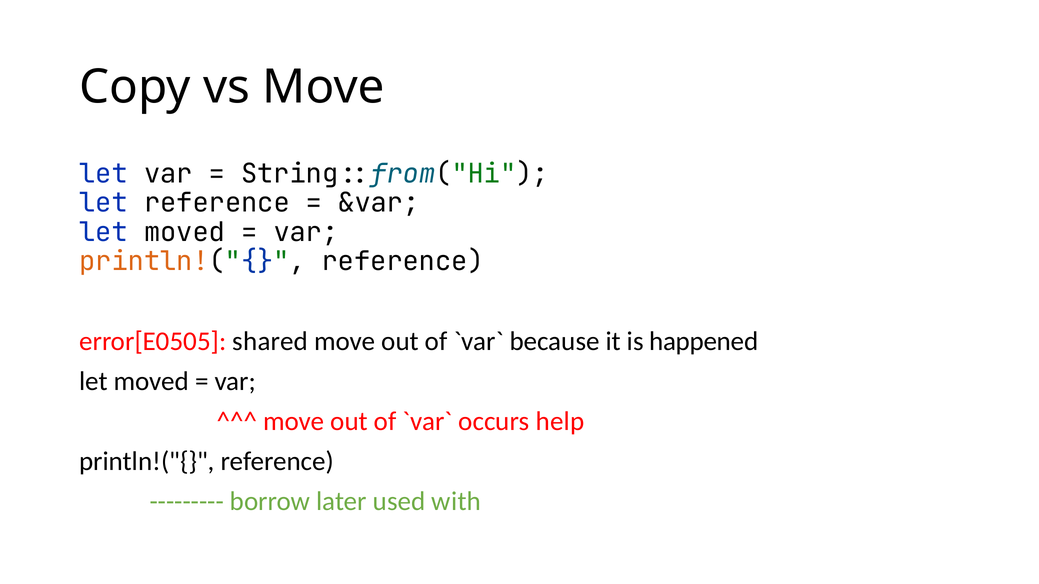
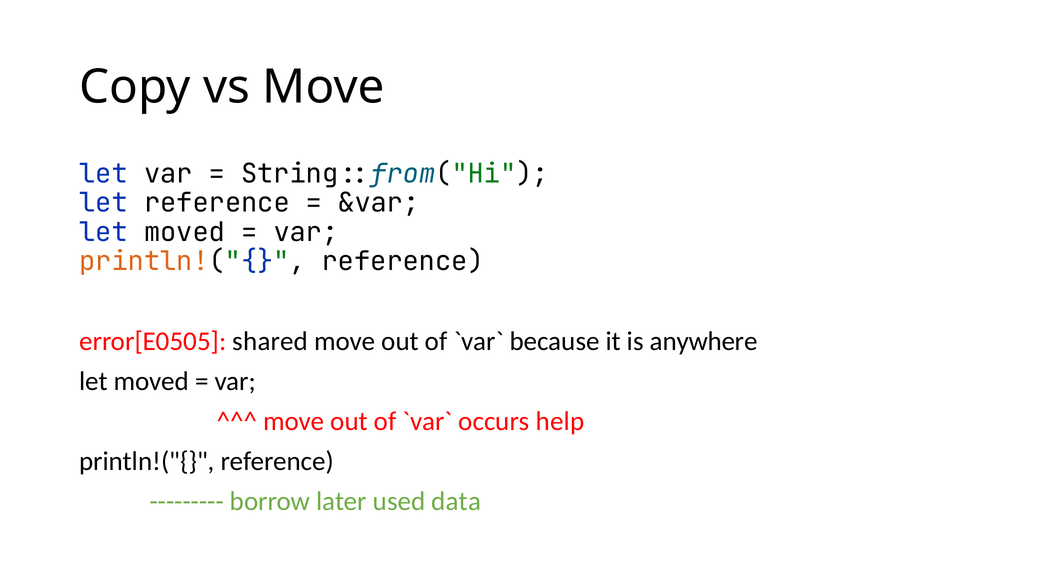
happened: happened -> anywhere (704, 342)
with: with -> data (456, 502)
